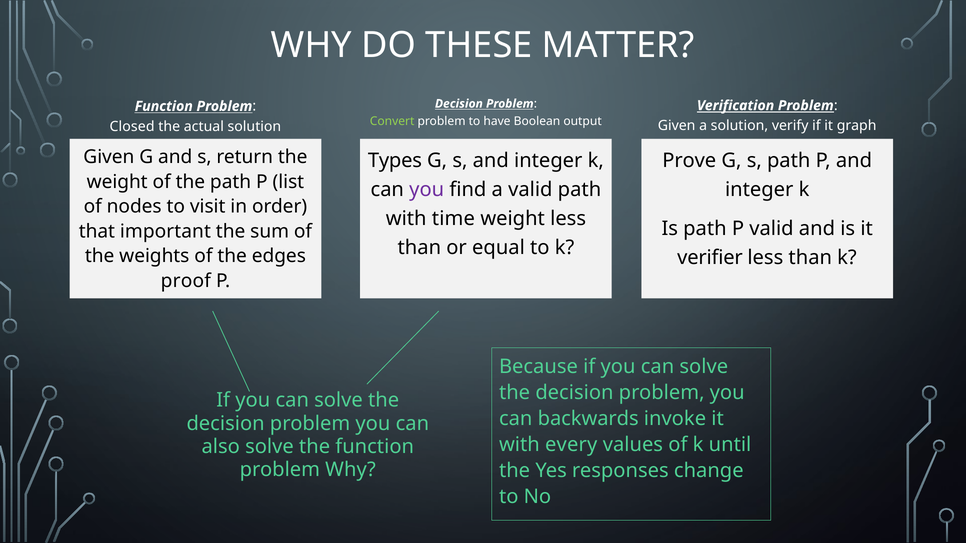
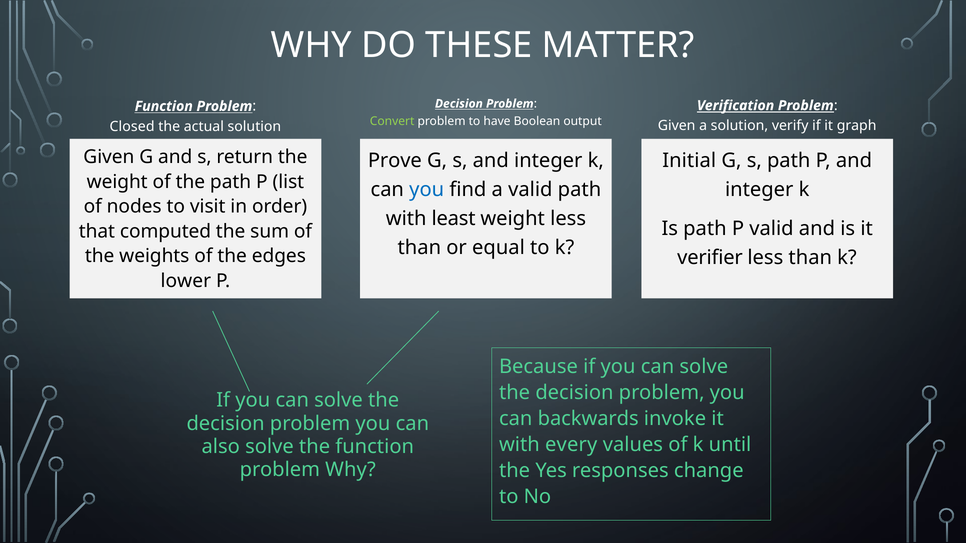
Types: Types -> Prove (395, 161)
Prove: Prove -> Initial (689, 161)
you colour: purple -> blue (427, 190)
time: time -> least (454, 219)
important: important -> computed (166, 231)
proof: proof -> lower (186, 281)
